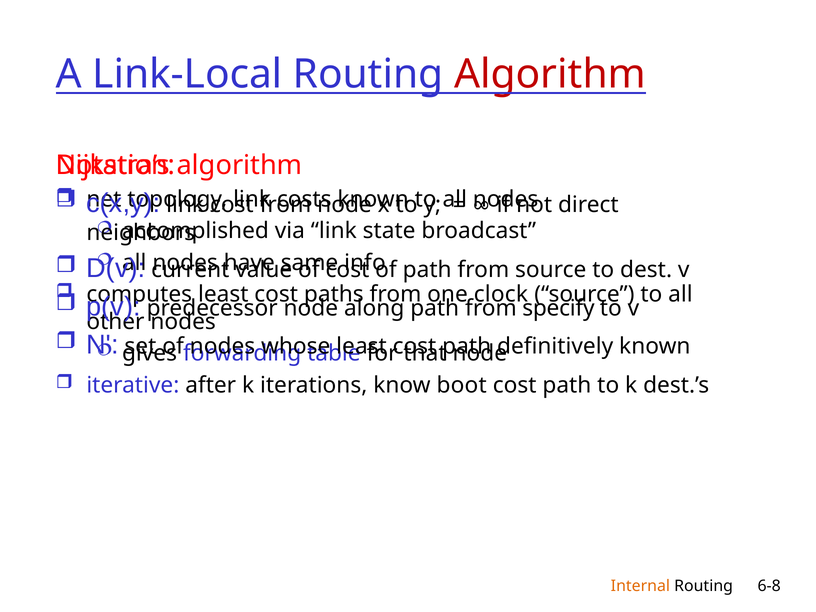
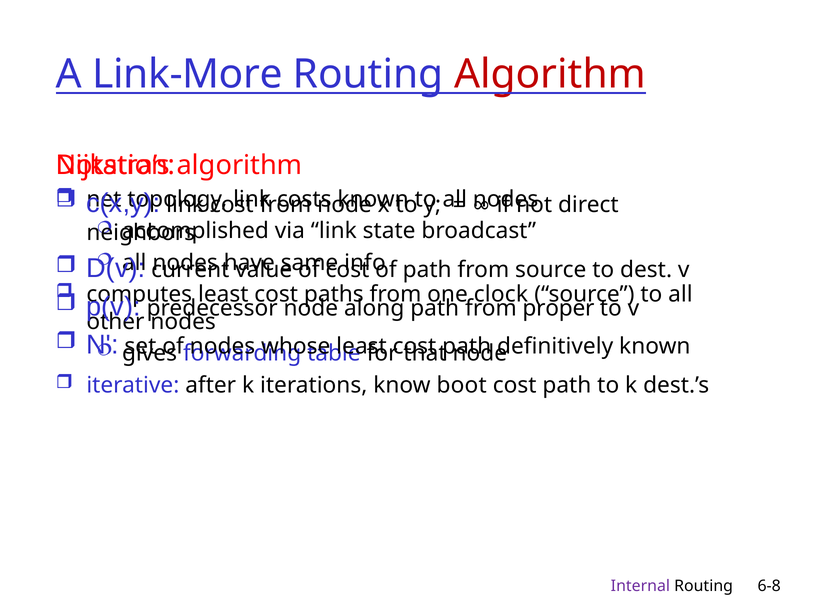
Link-Local: Link-Local -> Link-More (187, 74)
specify: specify -> proper (558, 308)
Internal colour: orange -> purple (640, 586)
